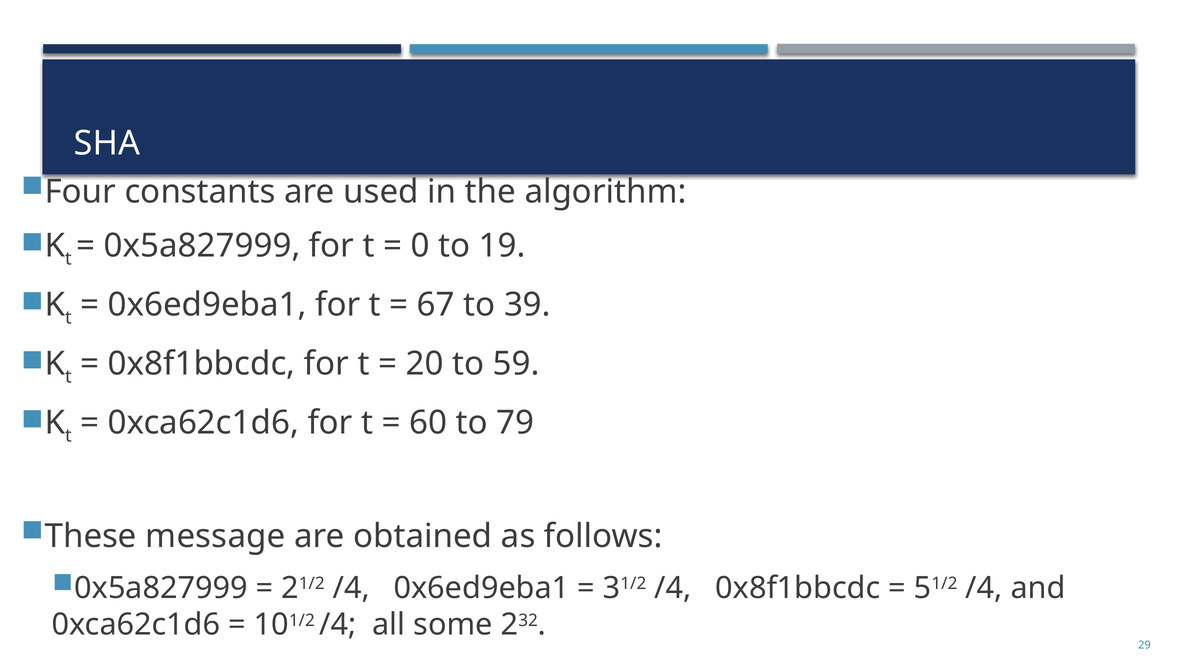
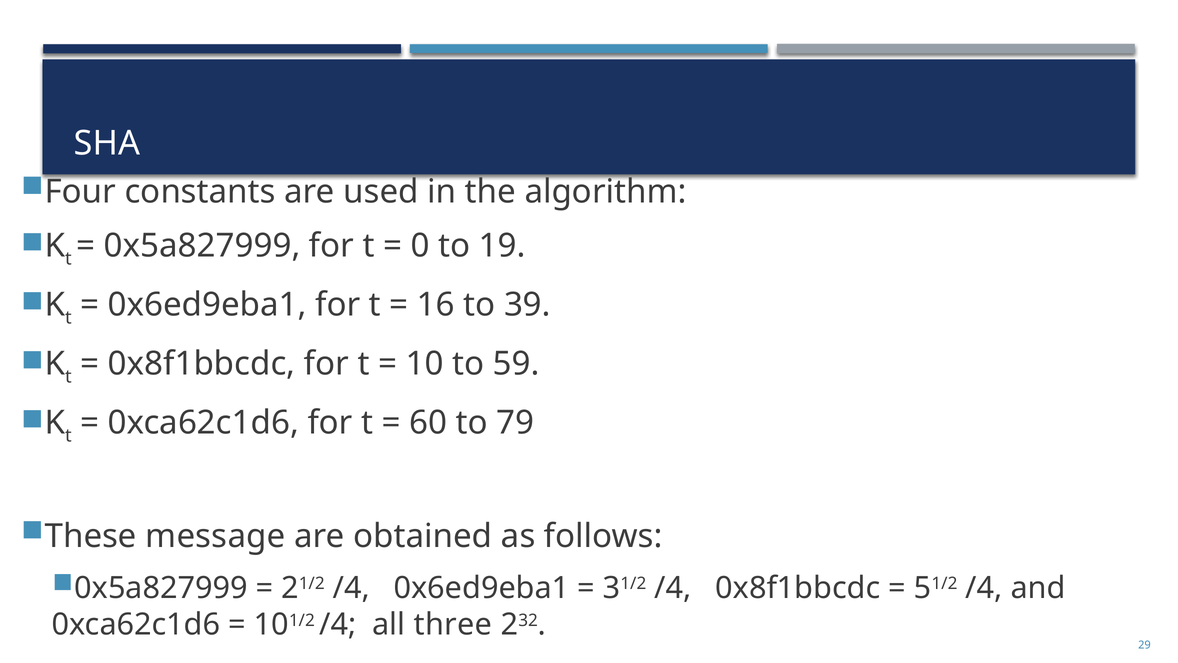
67: 67 -> 16 (436, 305)
20: 20 -> 10 (425, 364)
some: some -> three (453, 624)
